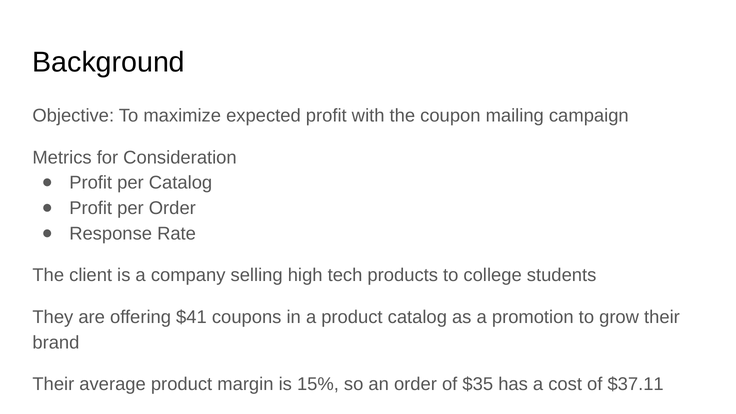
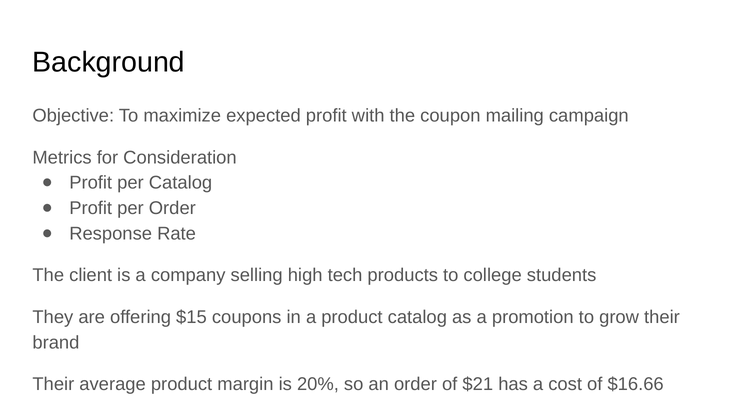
$41: $41 -> $15 (191, 317)
15%: 15% -> 20% (318, 384)
$35: $35 -> $21 (478, 384)
$37.11: $37.11 -> $16.66 (636, 384)
